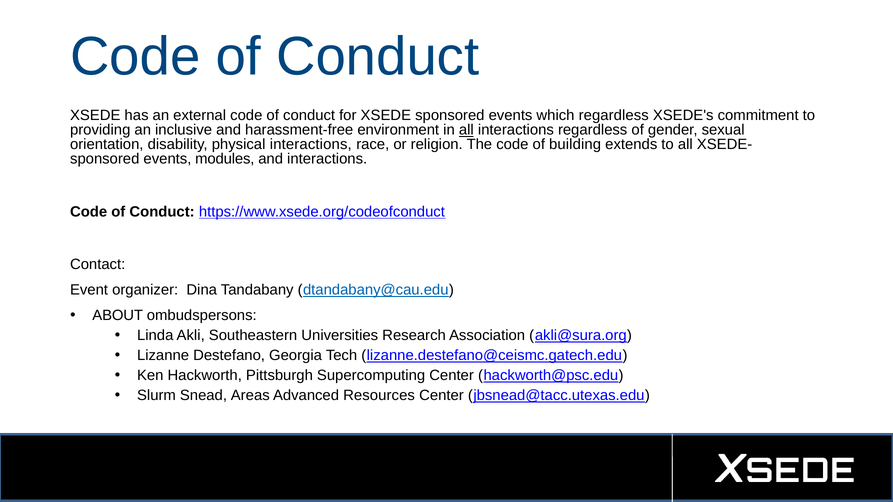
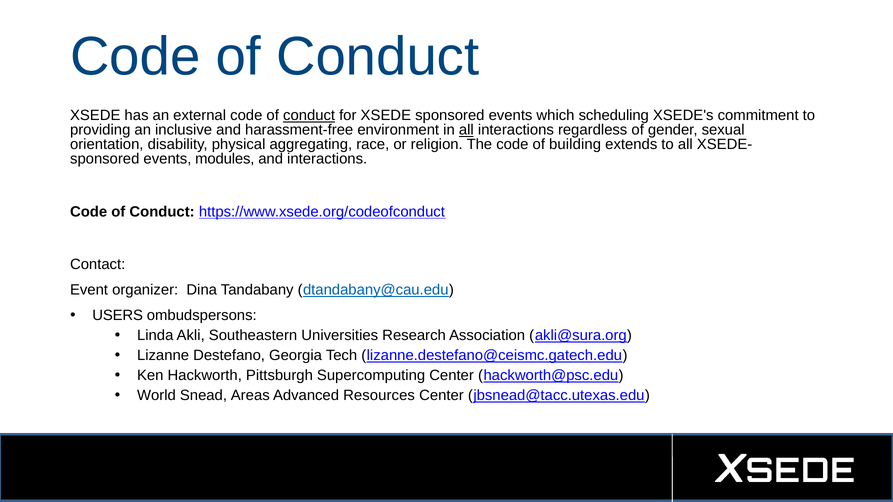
conduct underline: none -> present (309, 116)
which regardless: regardless -> scheduling (614, 116)
physical interactions: interactions -> aggregating (311, 145)
ABOUT: ABOUT -> USERS (118, 316)
Slurm: Slurm -> World (156, 396)
